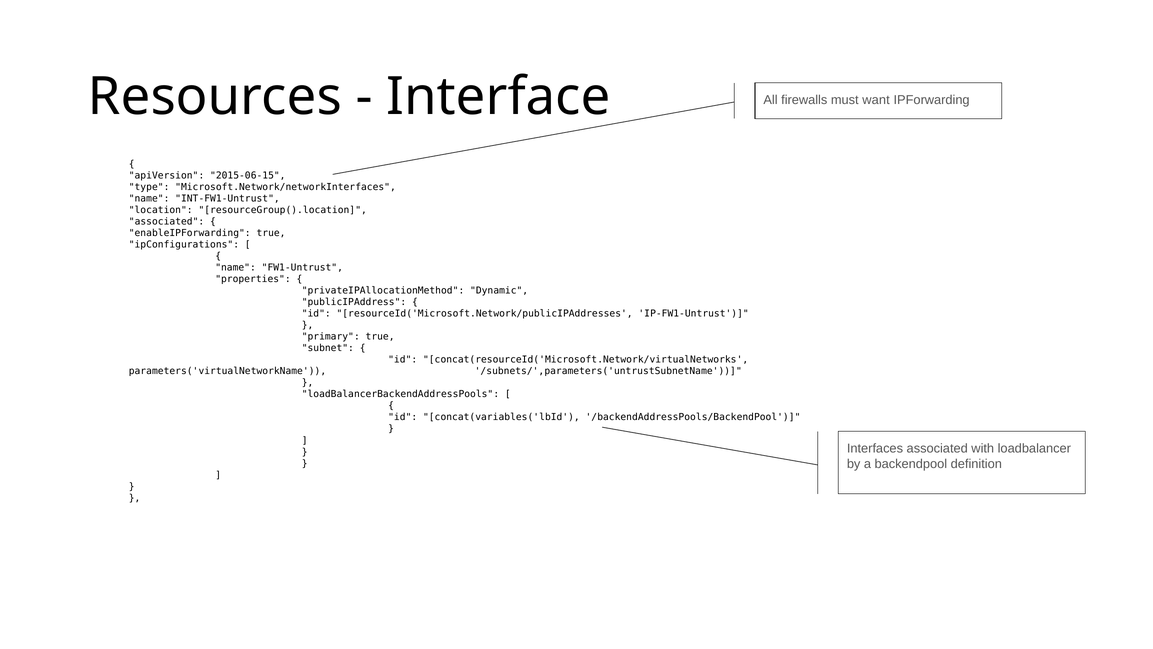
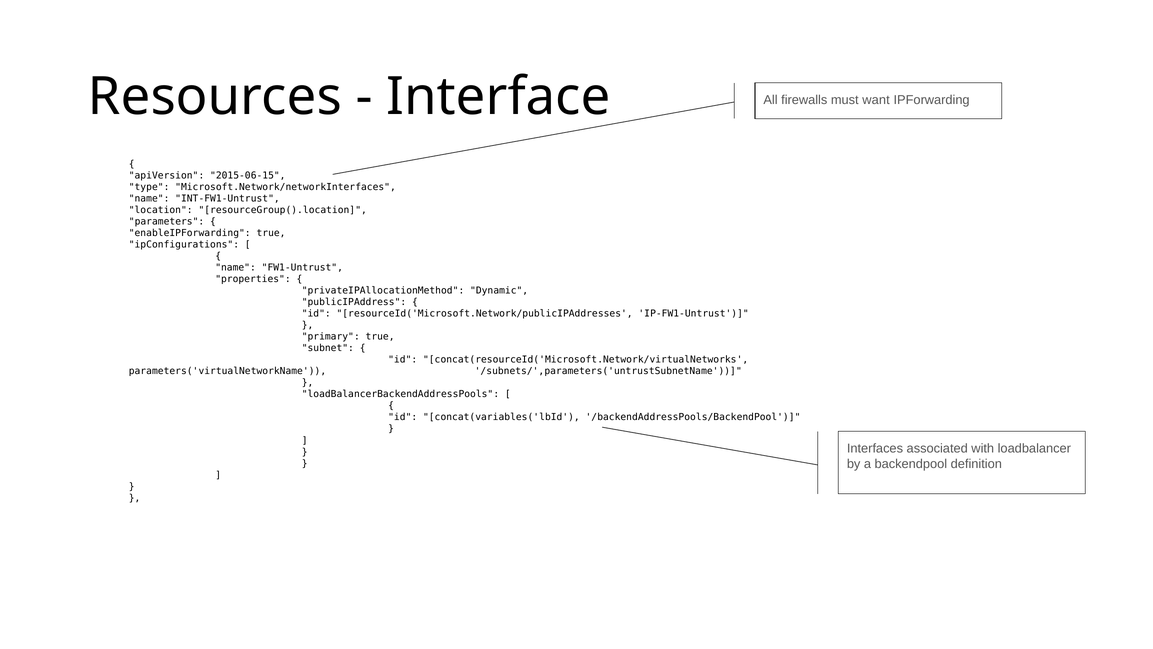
associated: associated -> parameters (167, 221)
